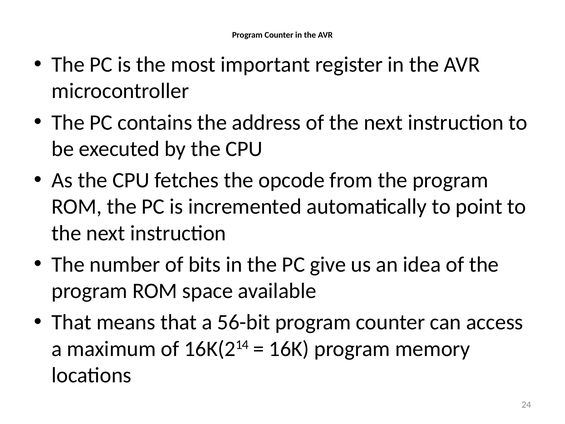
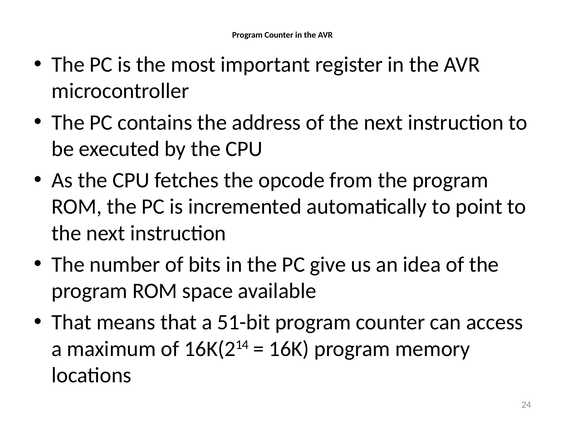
56-bit: 56-bit -> 51-bit (244, 322)
